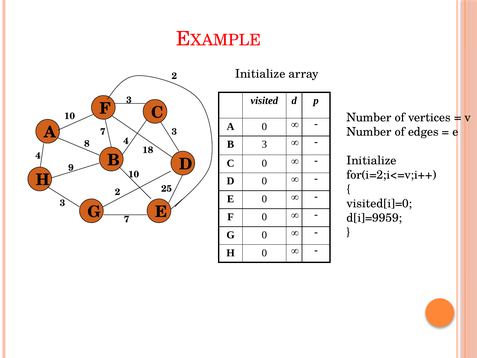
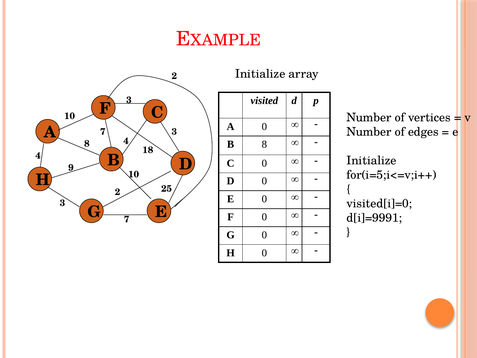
B 3: 3 -> 8 (264, 144)
for(i=2;i<=v;i++: for(i=2;i<=v;i++ -> for(i=5;i<=v;i++ (391, 175)
d[i]=9959: d[i]=9959 -> d[i]=9991 (374, 218)
